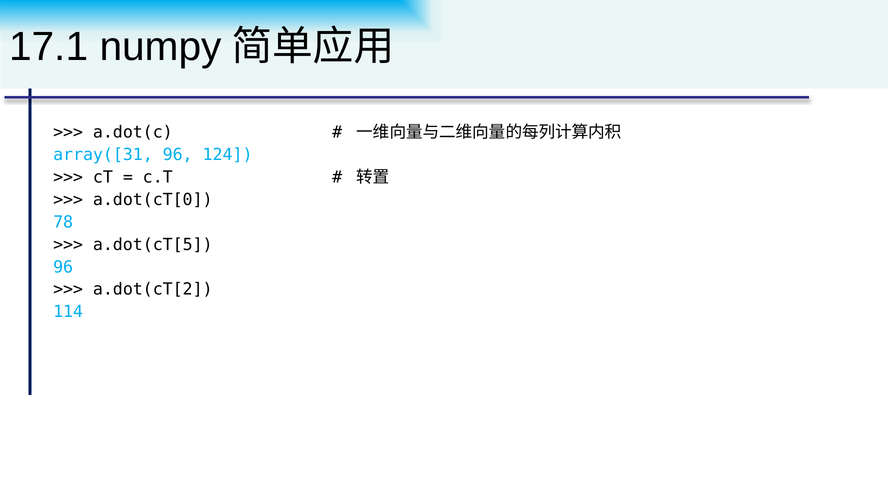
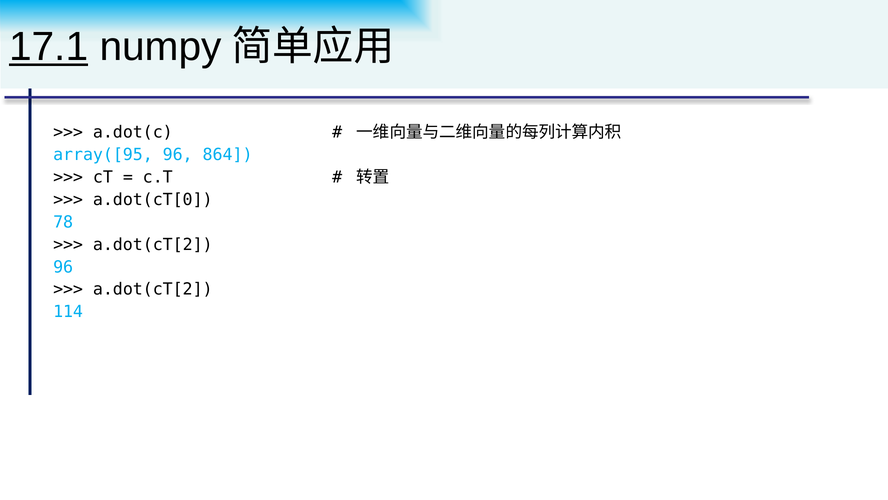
17.1 underline: none -> present (49, 47)
array([31: array([31 -> array([95 (103, 155)
124: 124 -> 864 (228, 155)
a.dot(cT[5: a.dot(cT[5 -> a.dot(cT[2 (153, 244)
